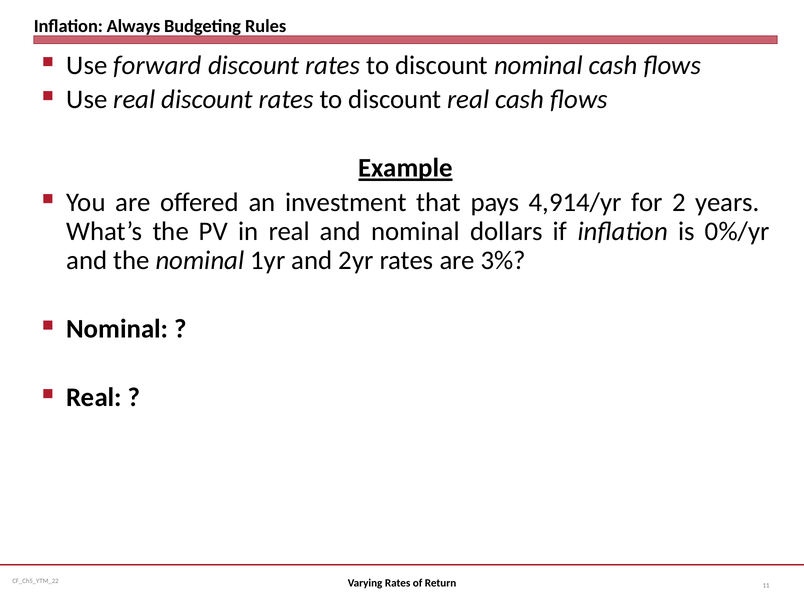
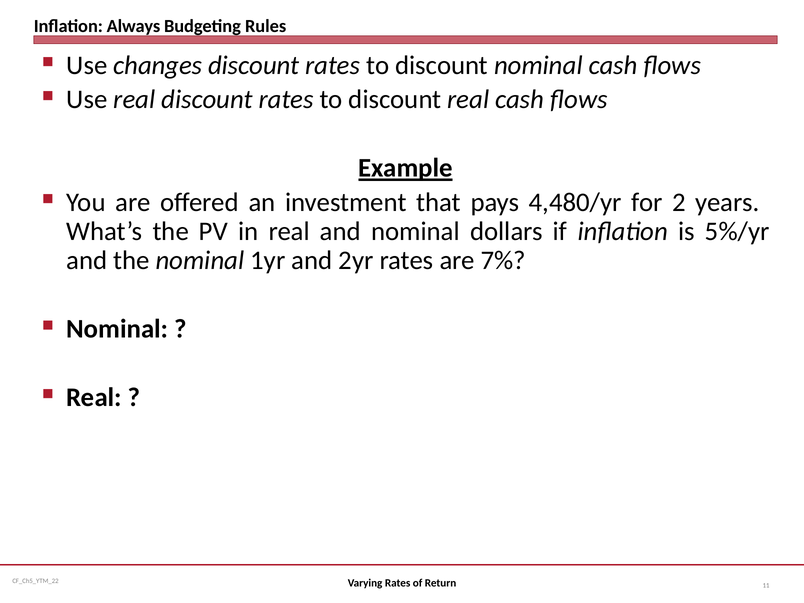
forward: forward -> changes (158, 65)
4,914/yr: 4,914/yr -> 4,480/yr (575, 202)
0%/yr: 0%/yr -> 5%/yr (737, 231)
3%: 3% -> 7% (503, 260)
